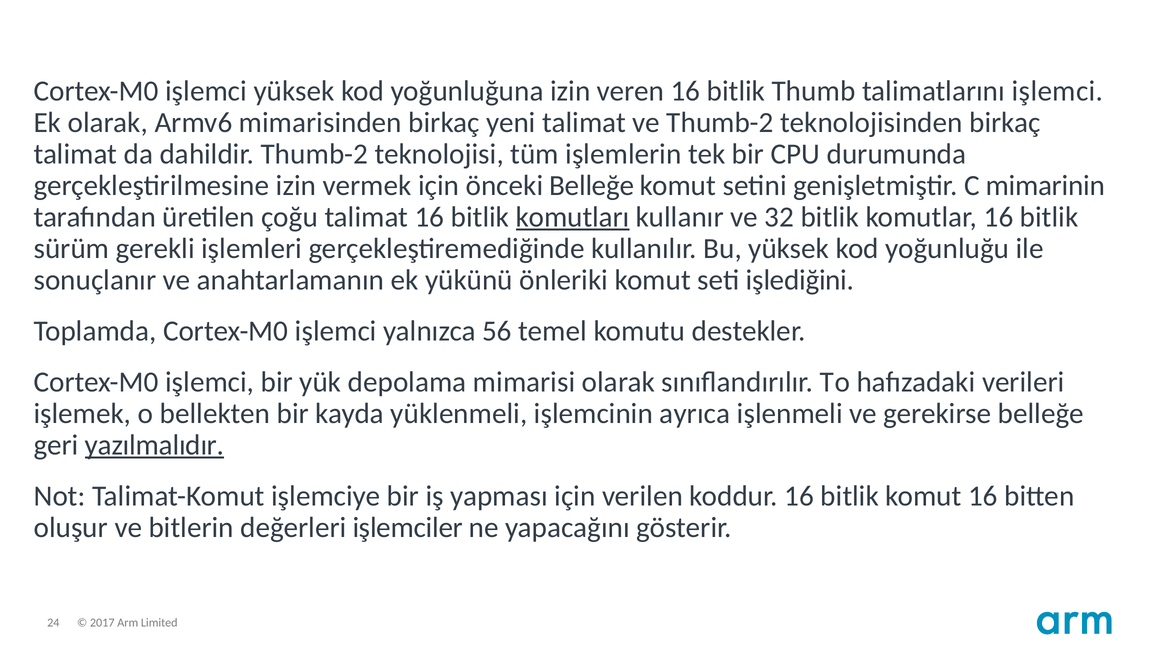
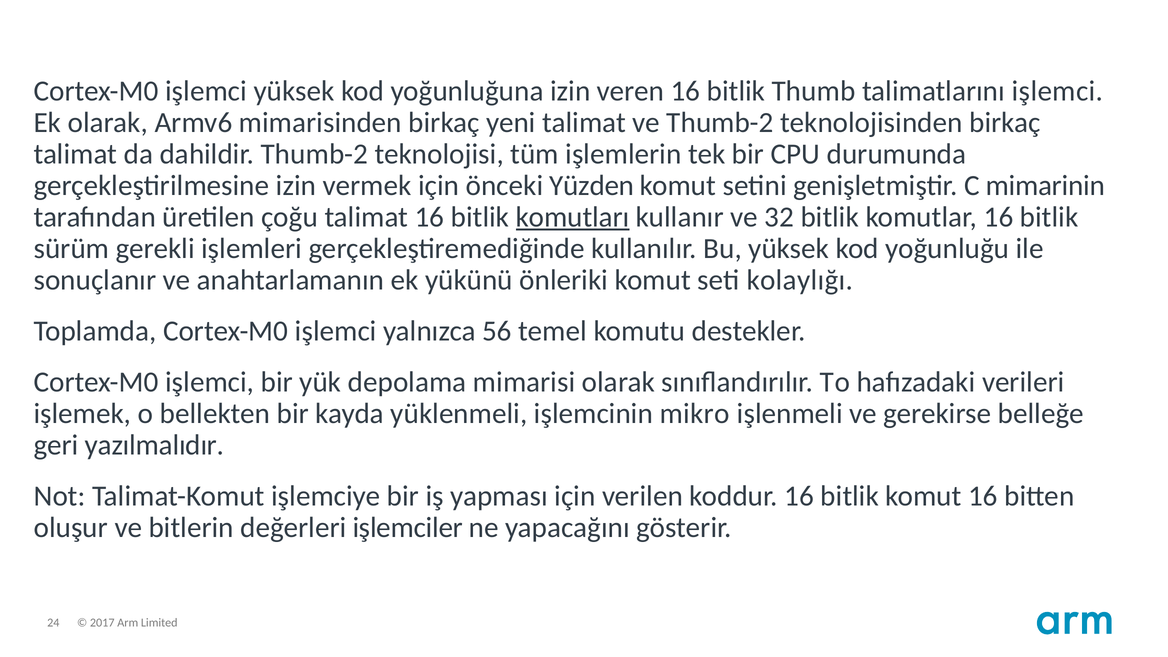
önceki Belleğe: Belleğe -> Yüzden (592, 185)
işlediğini: işlediğini -> kolaylığı (800, 280)
ayrıca: ayrıca -> mikro (695, 414)
yazılmalıdır underline: present -> none (155, 445)
